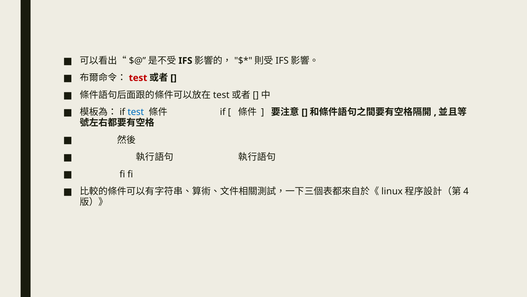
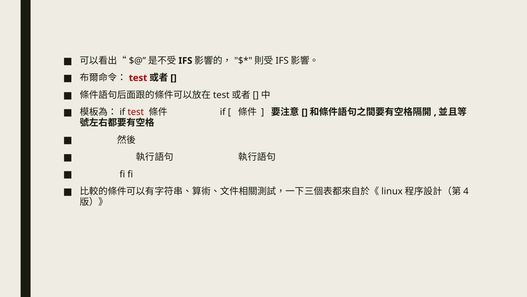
test colour: blue -> red (136, 112)
